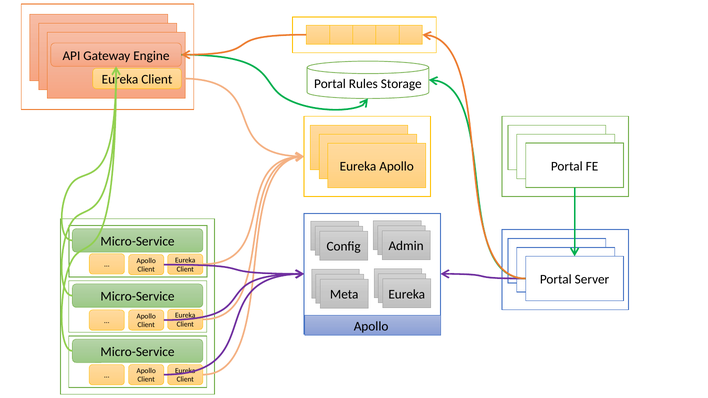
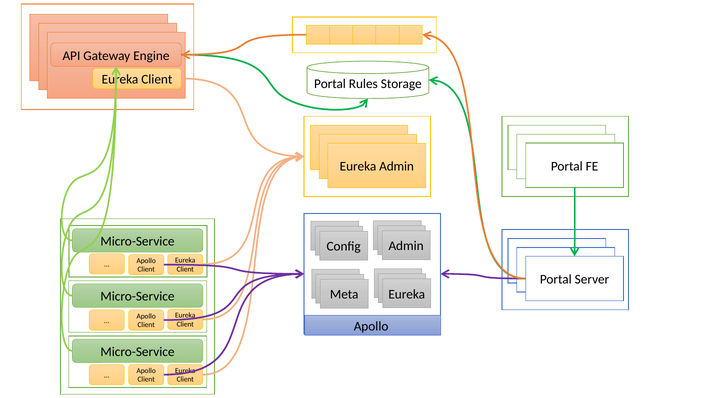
Eureka Apollo: Apollo -> Admin (397, 166)
